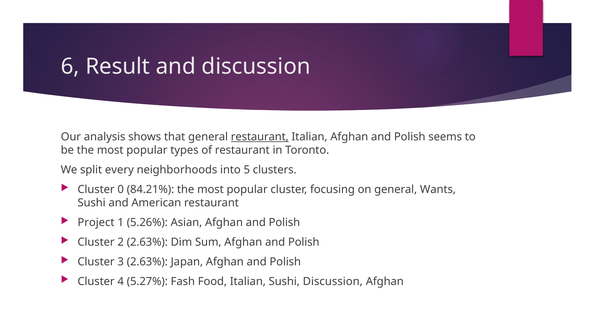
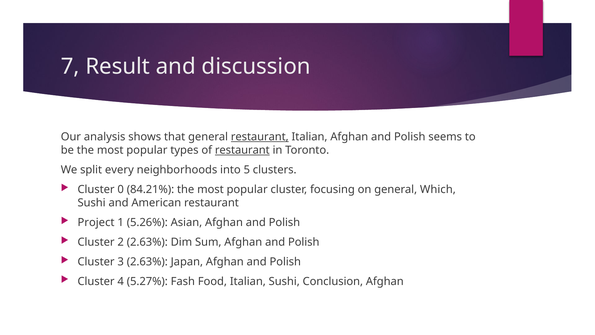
6: 6 -> 7 (70, 66)
restaurant underline: none -> present (242, 150)
Wants: Wants -> Which (438, 189)
Sushi Discussion: Discussion -> Conclusion (333, 281)
